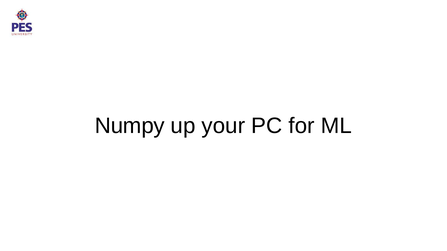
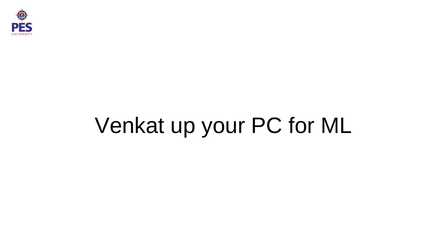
Numpy: Numpy -> Venkat (130, 126)
